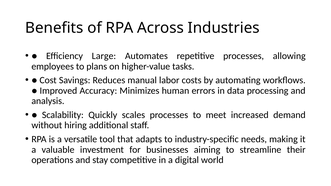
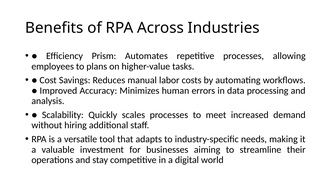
Large: Large -> Prism (104, 56)
